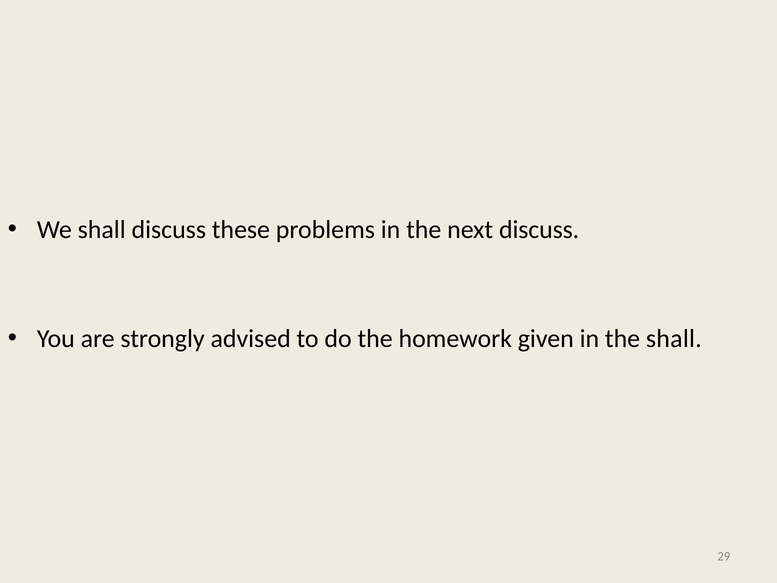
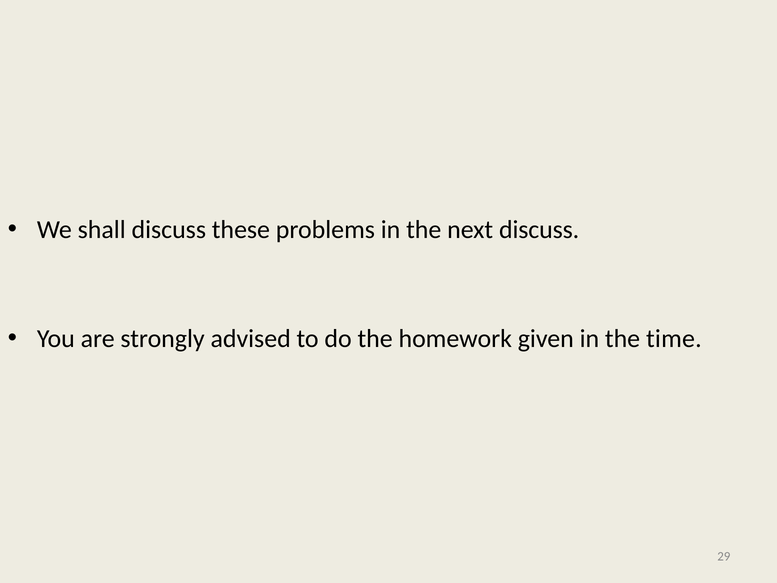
the shall: shall -> time (674, 338)
